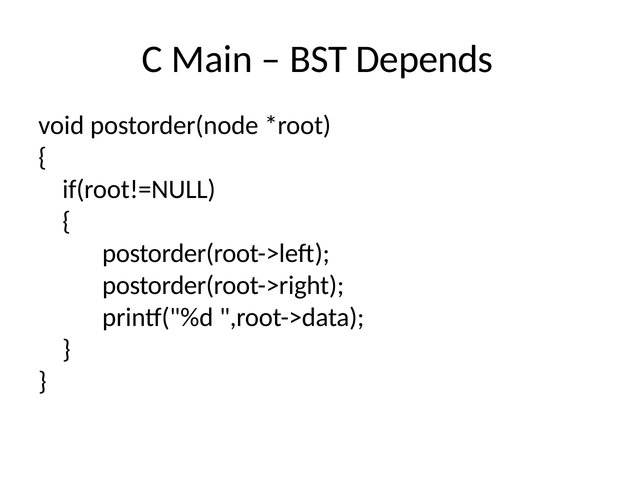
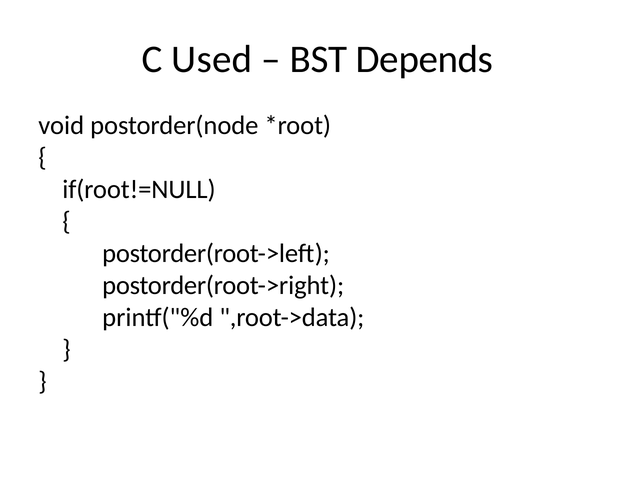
Main: Main -> Used (212, 59)
